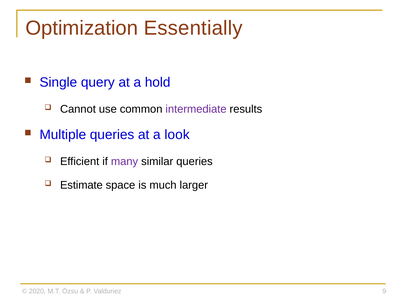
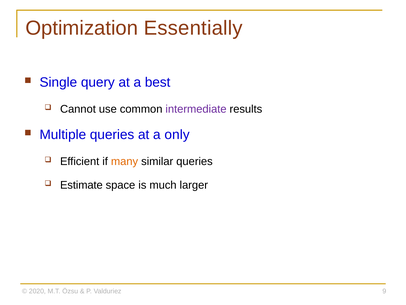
hold: hold -> best (158, 82)
look: look -> only (177, 135)
many colour: purple -> orange (125, 161)
